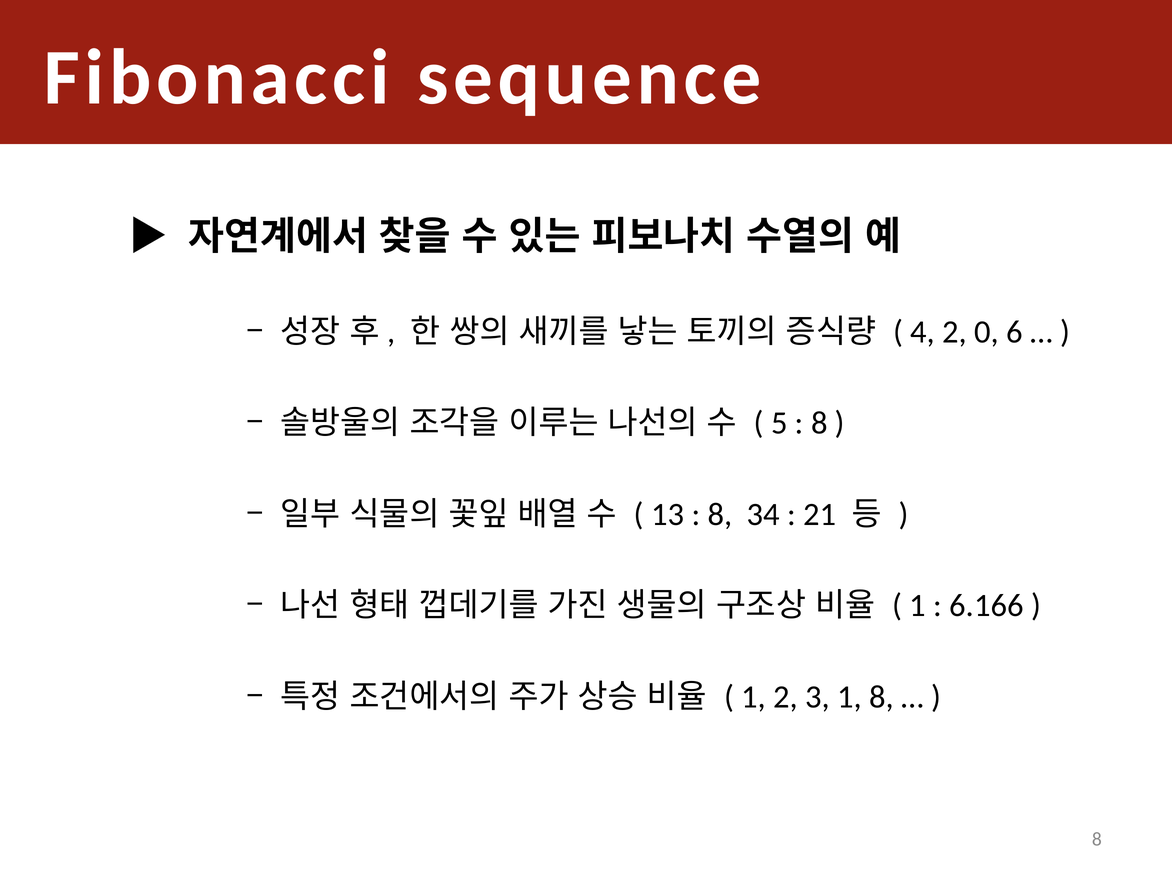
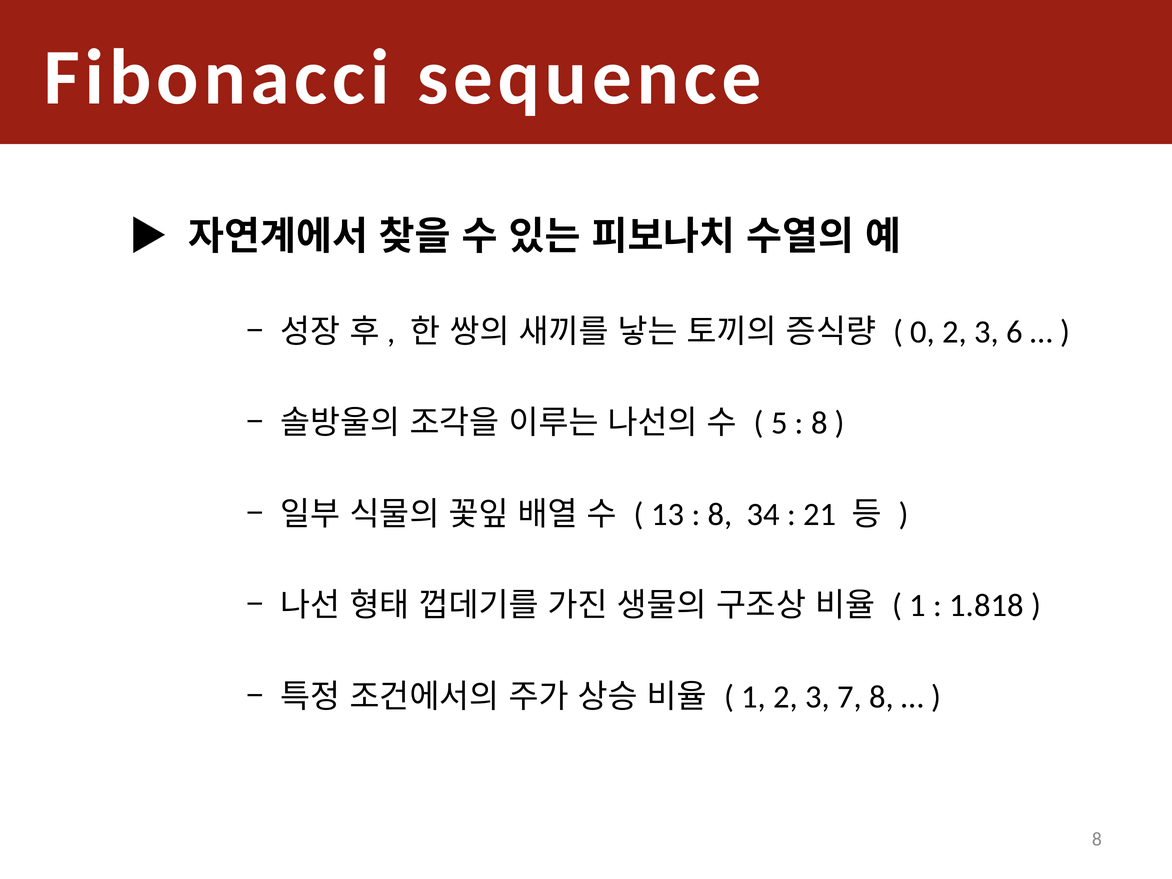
4: 4 -> 0 (923, 332)
0: 0 -> 3 (987, 332)
6.166: 6.166 -> 1.818 (986, 606)
3 1: 1 -> 7 (849, 697)
